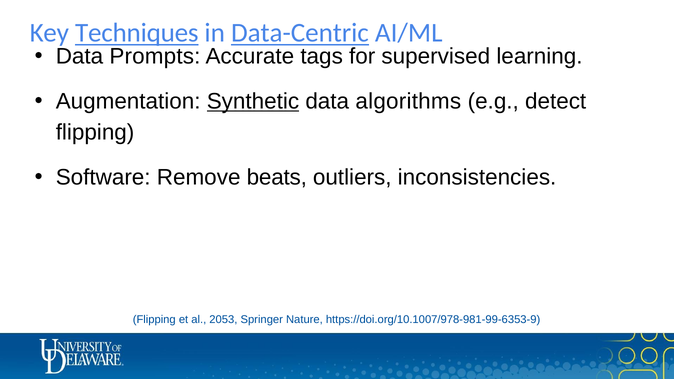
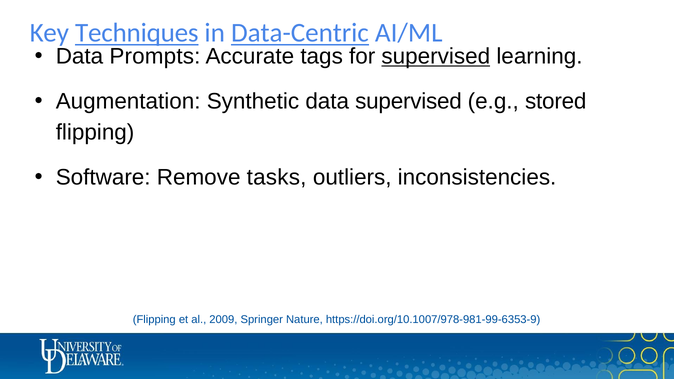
supervised underline: none -> present (436, 56)
Synthetic underline: present -> none (253, 101)
data algorithms: algorithms -> supervised (409, 101)
detect: detect -> stored (556, 101)
beats: beats -> tasks (277, 177)
2053: 2053 -> 2009 (223, 320)
